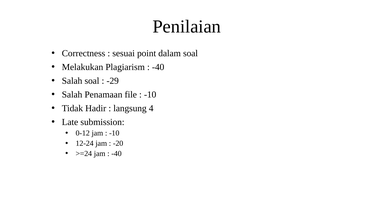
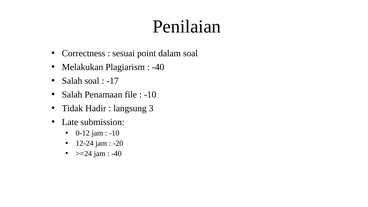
-29: -29 -> -17 (113, 81)
4: 4 -> 3 (151, 108)
